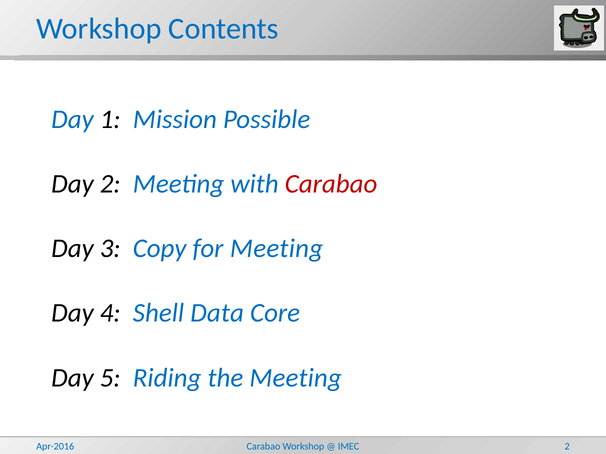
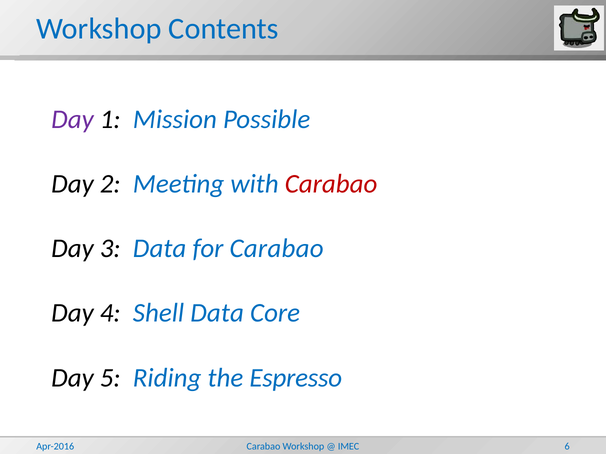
Day colour: blue -> purple (72, 119)
3 Copy: Copy -> Data (160, 249)
for Meeting: Meeting -> Carabao (277, 249)
the Meeting: Meeting -> Espresso (296, 378)
IMEC 2: 2 -> 6 (567, 447)
